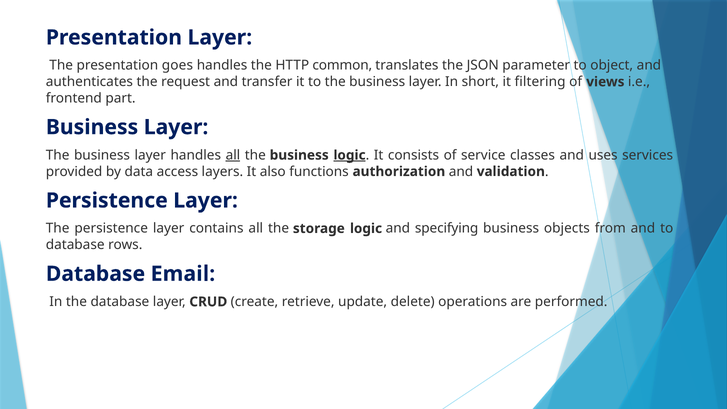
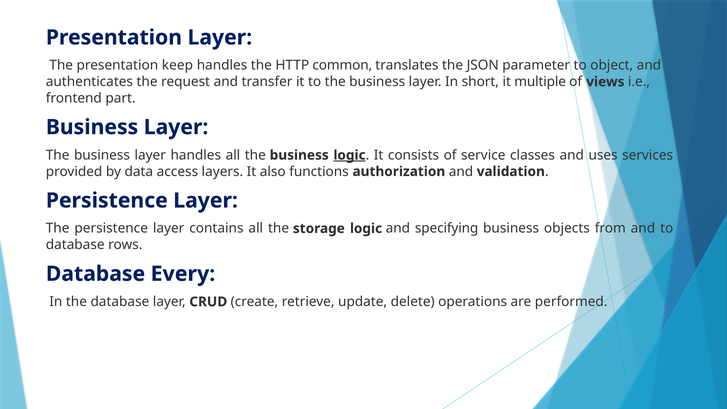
goes: goes -> keep (177, 65)
filtering: filtering -> multiple (540, 82)
all underline: present -> none (233, 155)
Email: Email -> Every (183, 274)
